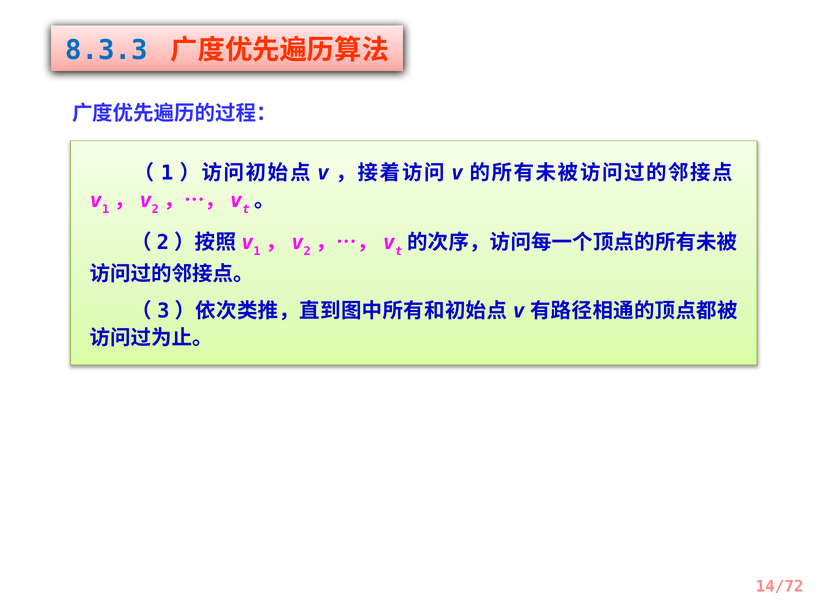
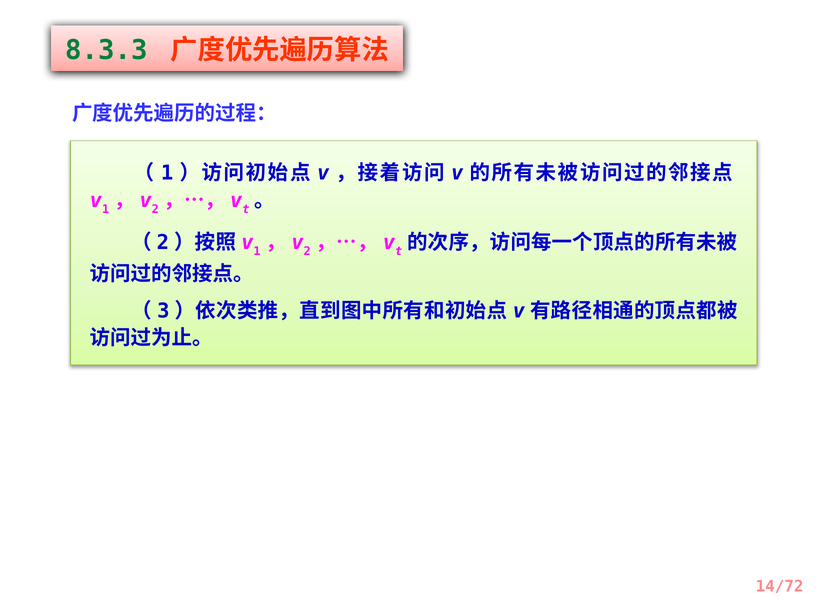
8.3.3 colour: blue -> green (106, 50)
